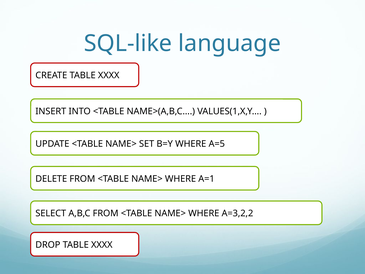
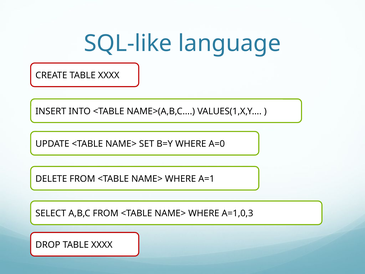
A=5: A=5 -> A=0 (217, 144)
A=3,2,2: A=3,2,2 -> A=1,0,3 (237, 213)
